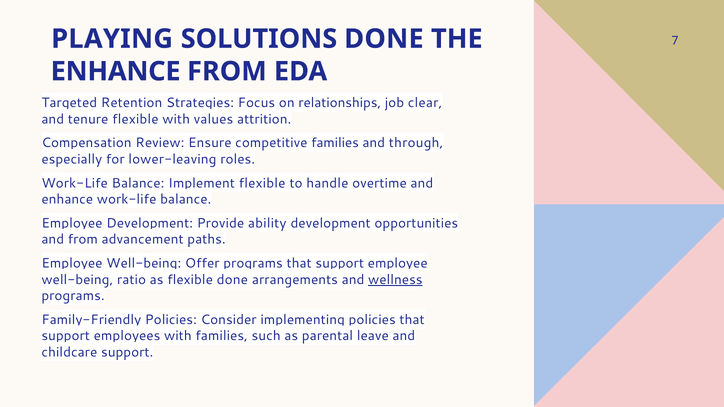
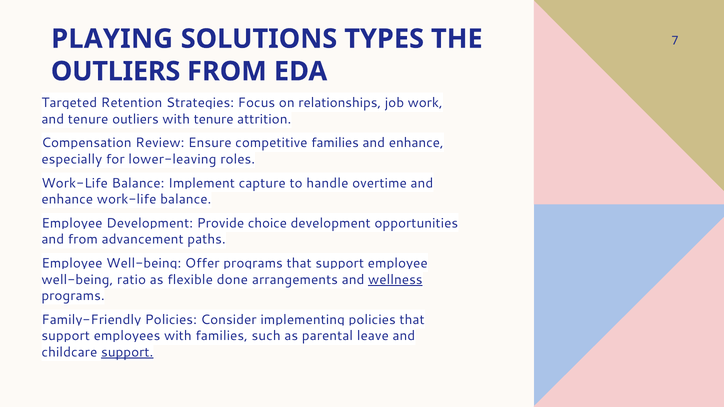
SOLUTIONS DONE: DONE -> TYPES (384, 39)
ENHANCE: ENHANCE -> OUTLIERS (116, 71)
clear: clear -> work (425, 103)
tenure flexible: flexible -> outliers (135, 119)
with values: values -> tenure (214, 119)
through: through -> enhance (416, 143)
flexible: flexible -> capture (262, 183)
ability: ability -> choice (267, 223)
support underline: none -> present (127, 352)
